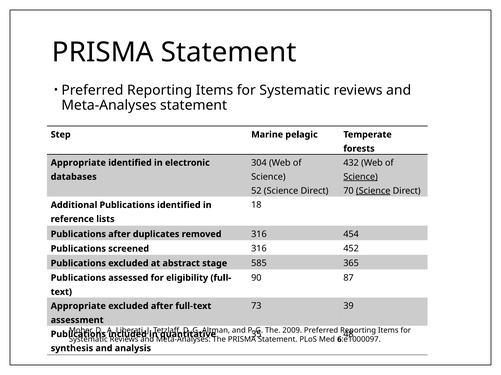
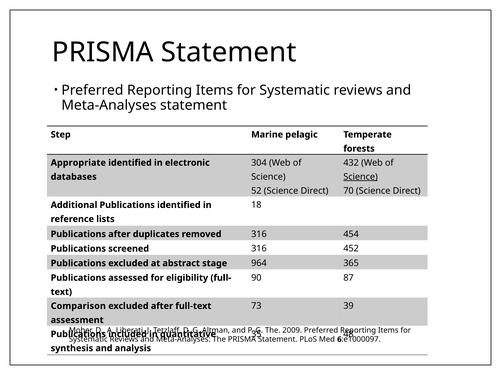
Science underline: present -> none (373, 191)
585: 585 -> 964 (259, 264)
Appropriate: Appropriate -> Comparison (78, 307)
